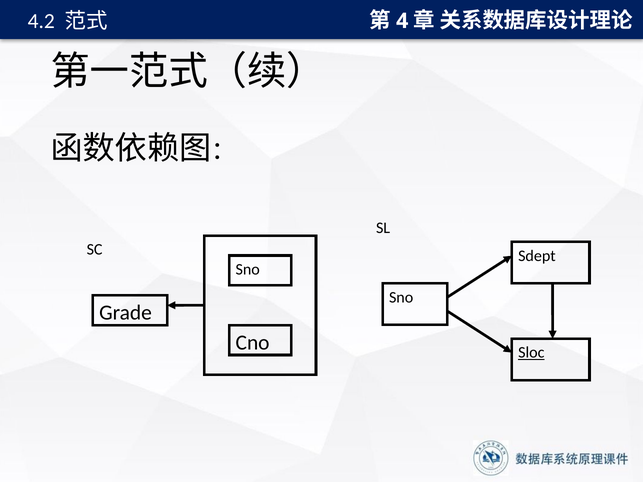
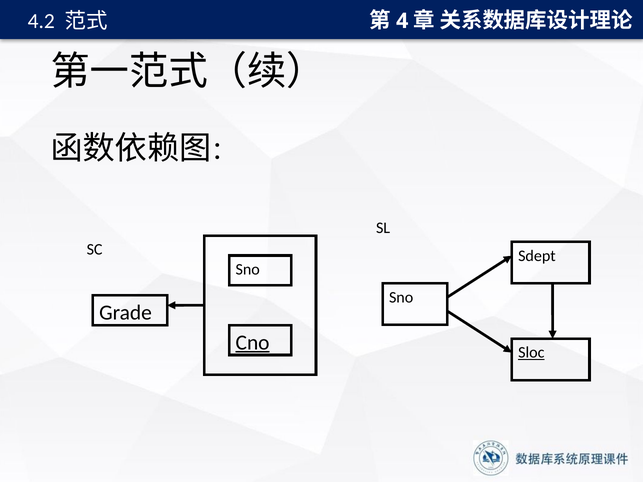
Cno underline: none -> present (253, 343)
